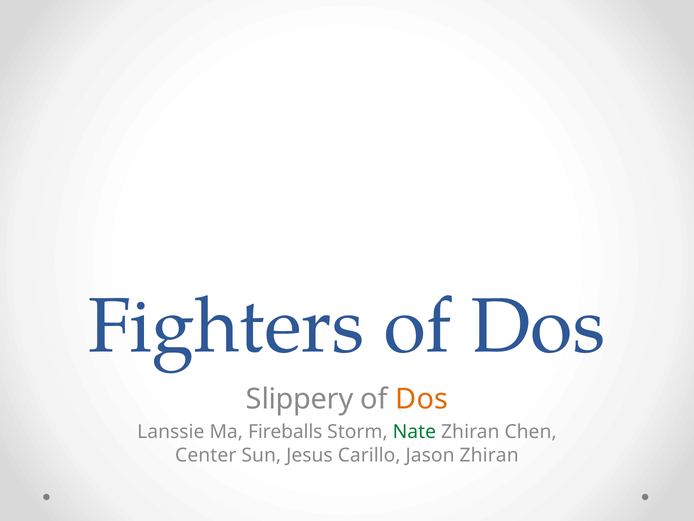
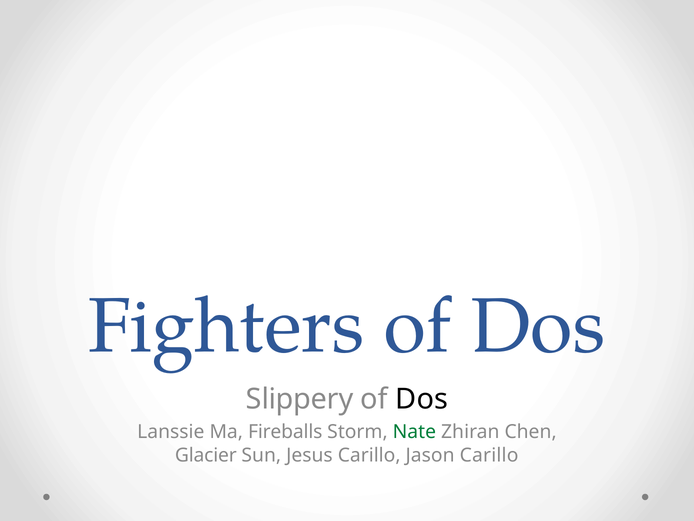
Dos colour: orange -> black (422, 399)
Center: Center -> Glacier (206, 455)
Jason Zhiran: Zhiran -> Carillo (489, 455)
